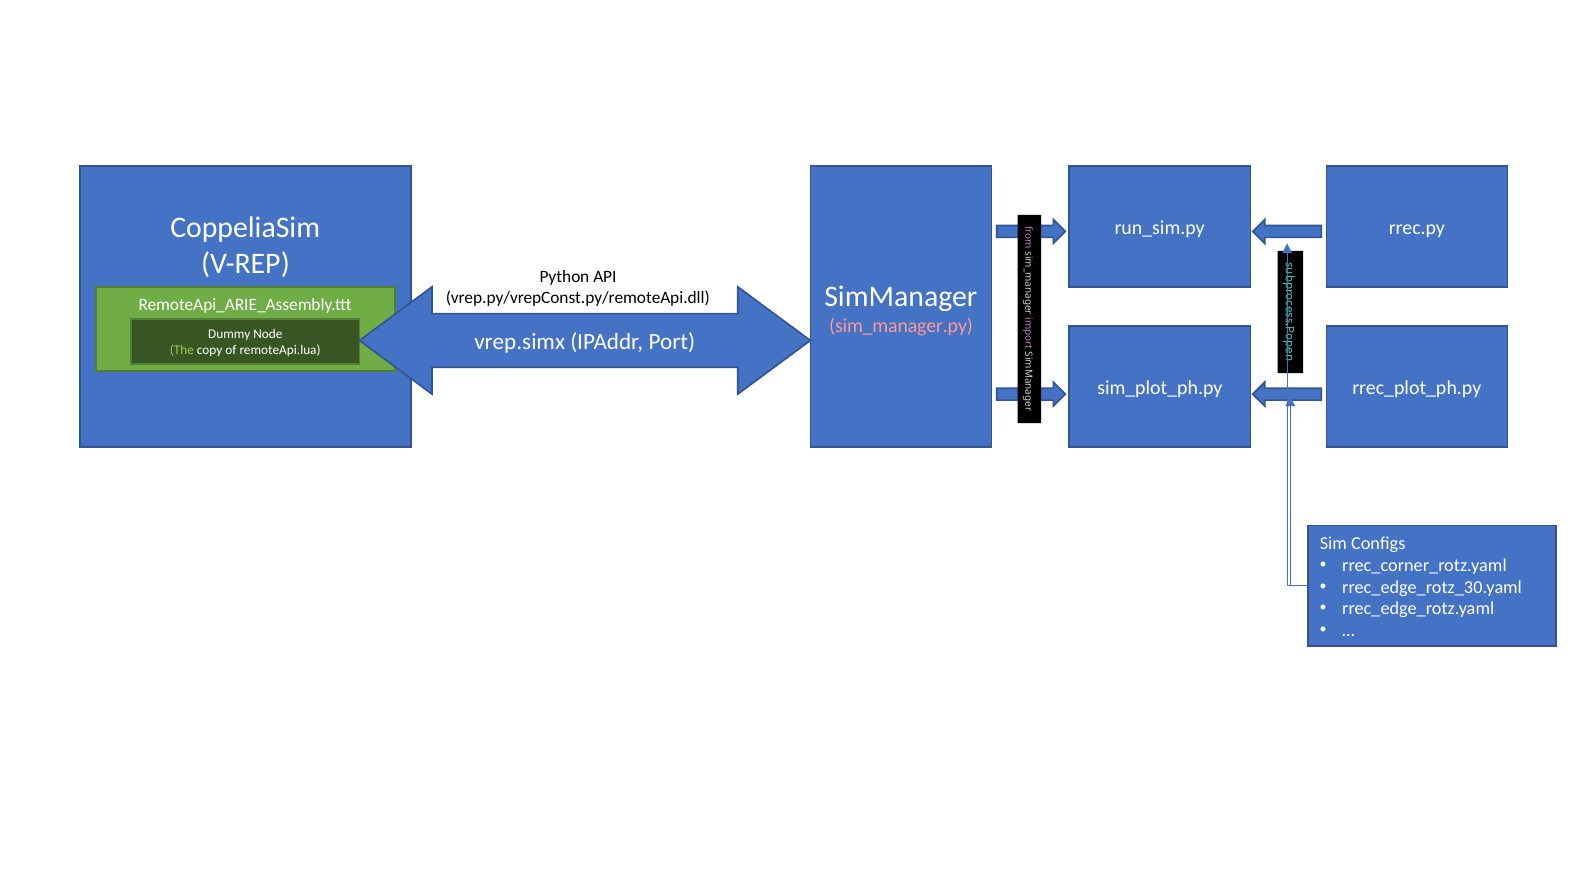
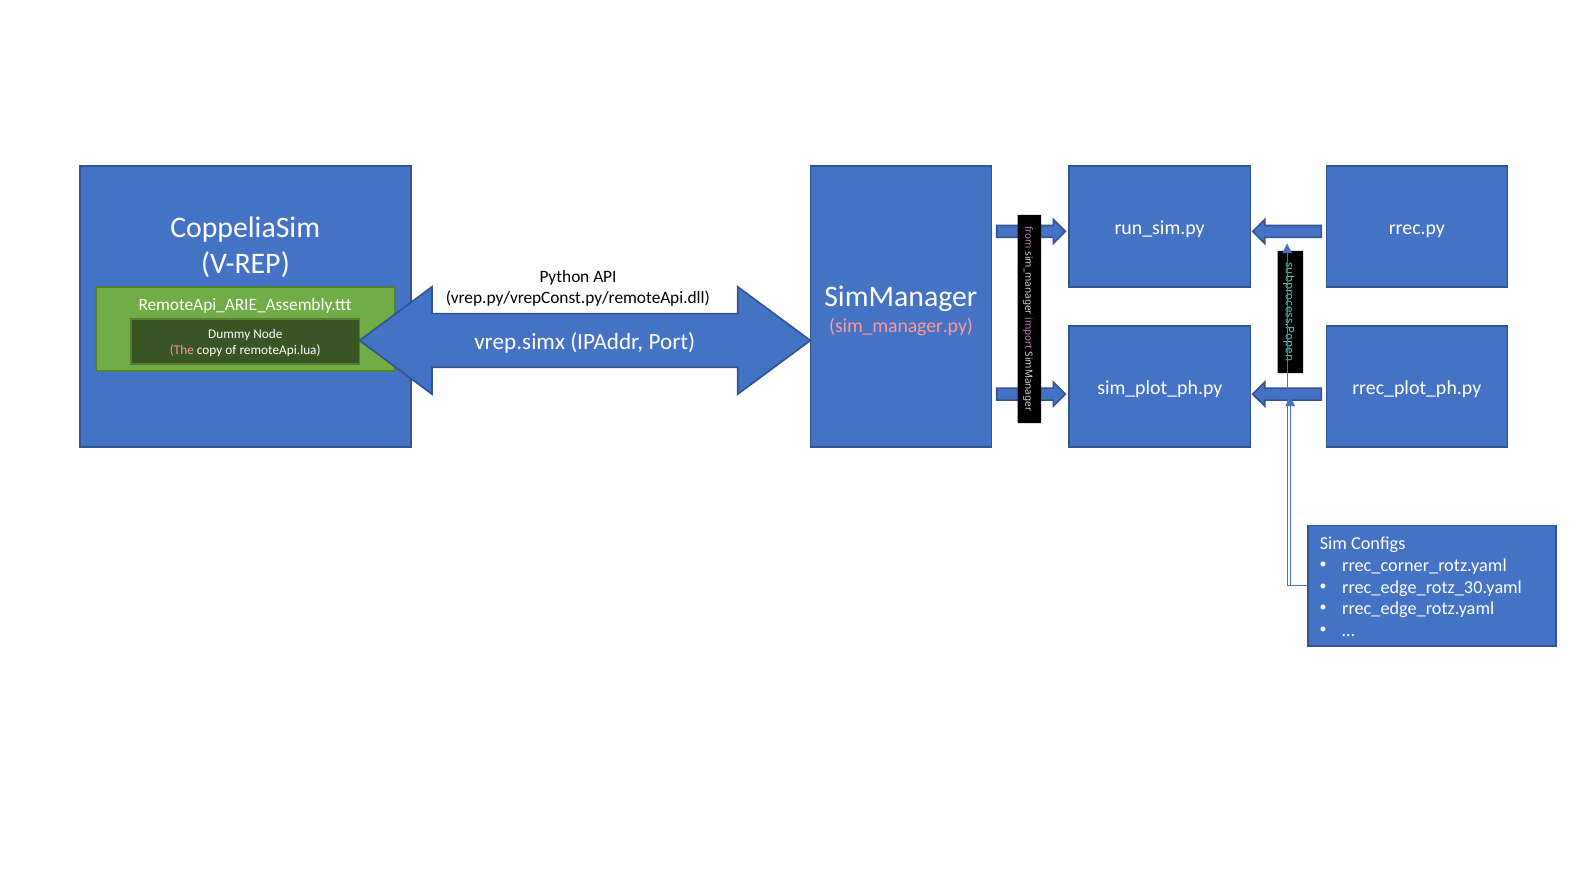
The colour: light green -> pink (182, 351)
